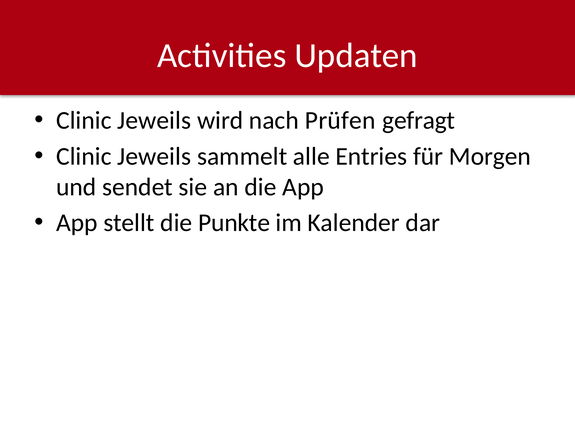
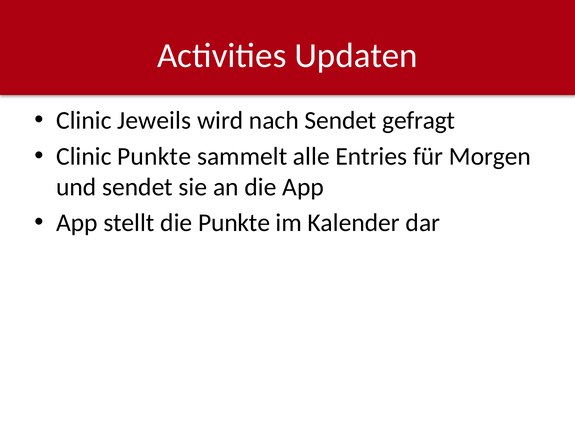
nach Prüfen: Prüfen -> Sendet (341, 121)
Jeweils: Jeweils -> Punkte (154, 156)
